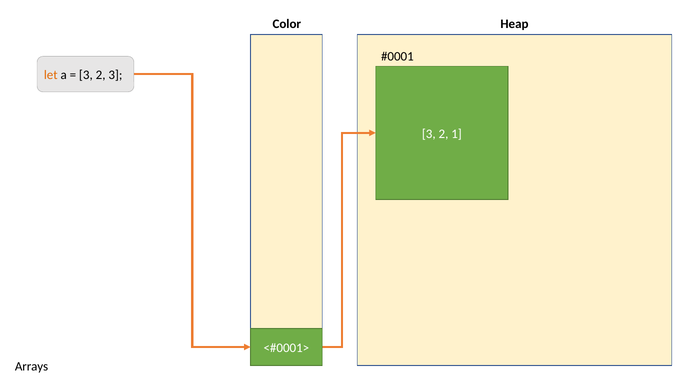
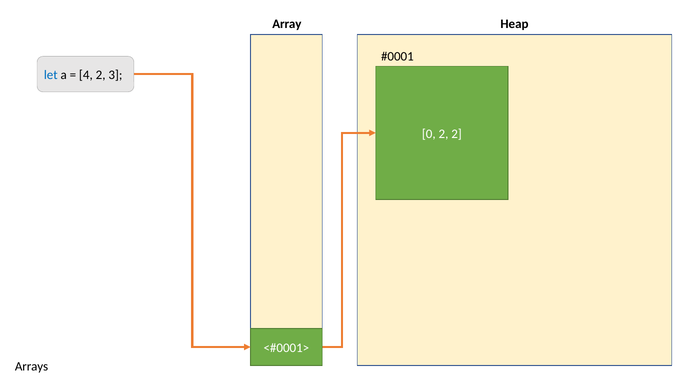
Color: Color -> Array (287, 24)
let colour: orange -> blue (51, 75)
3: 3 -> 4 (86, 75)
3: 3 -> 0 (429, 134)
2 1: 1 -> 2 (457, 134)
